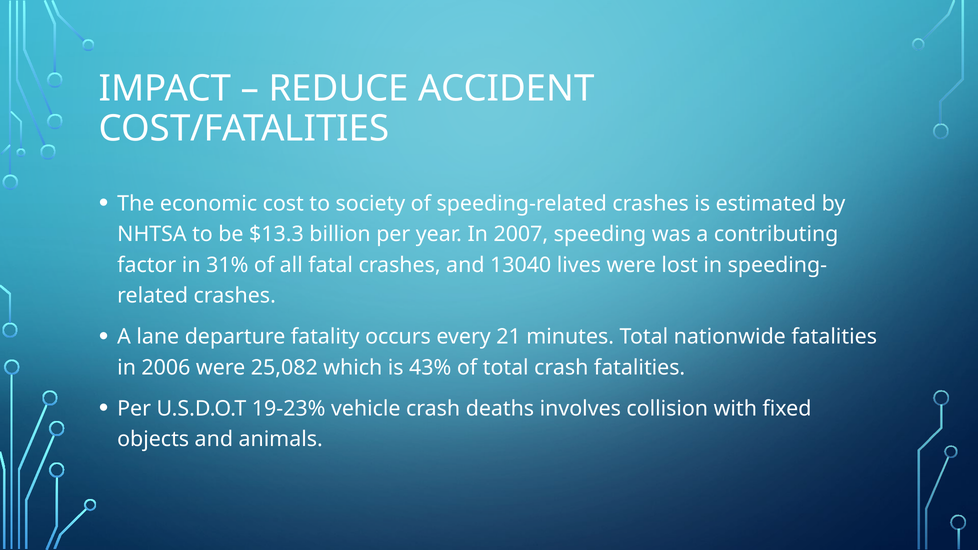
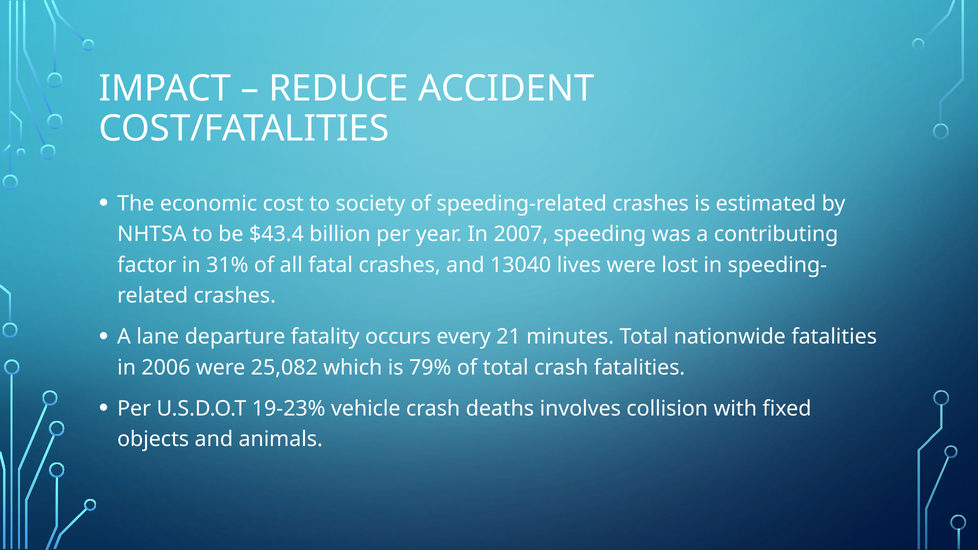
$13.3: $13.3 -> $43.4 (276, 234)
43%: 43% -> 79% (430, 368)
